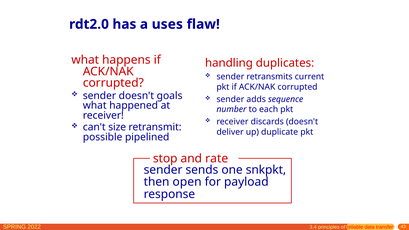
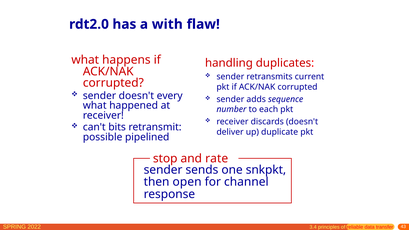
uses: uses -> with (167, 24)
goals: goals -> every (170, 96)
size: size -> bits (117, 127)
payload: payload -> channel (246, 182)
